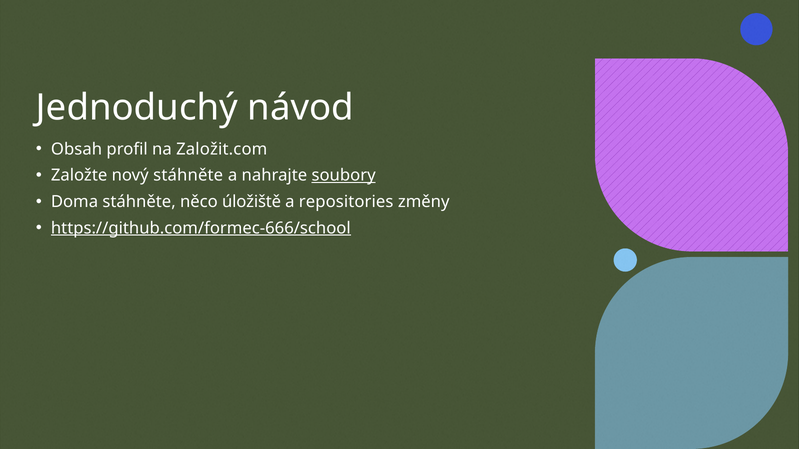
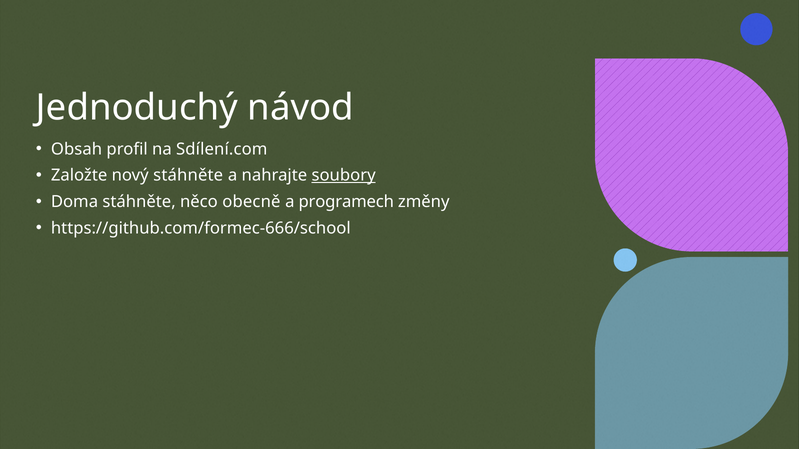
Založit.com: Založit.com -> Sdílení.com (222, 149)
úložiště: úložiště -> obecně (251, 202)
repositories: repositories -> programech (346, 202)
https://github.com/formec-666/school underline: present -> none (201, 228)
